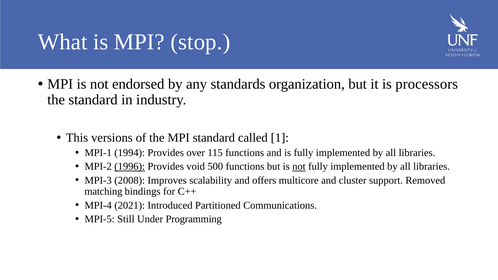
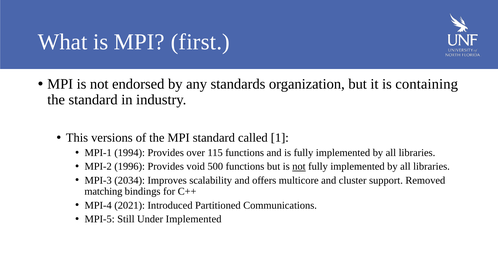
stop: stop -> first (200, 42)
processors: processors -> containing (427, 84)
1996 underline: present -> none (130, 167)
2008: 2008 -> 2034 (130, 180)
Under Programming: Programming -> Implemented (194, 219)
